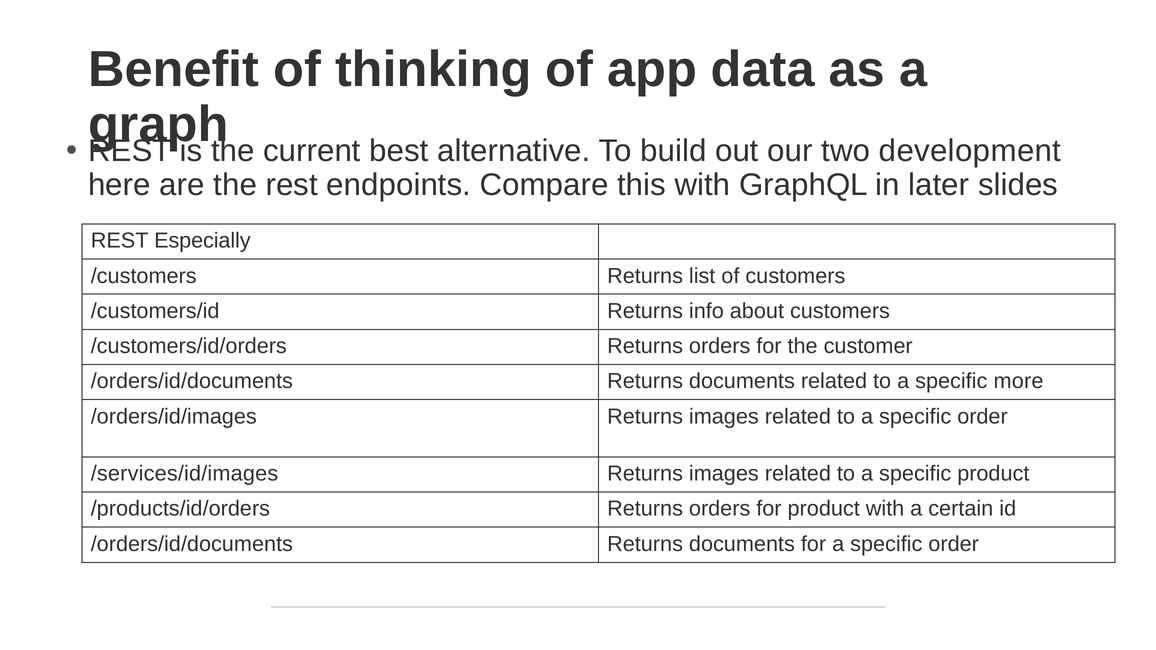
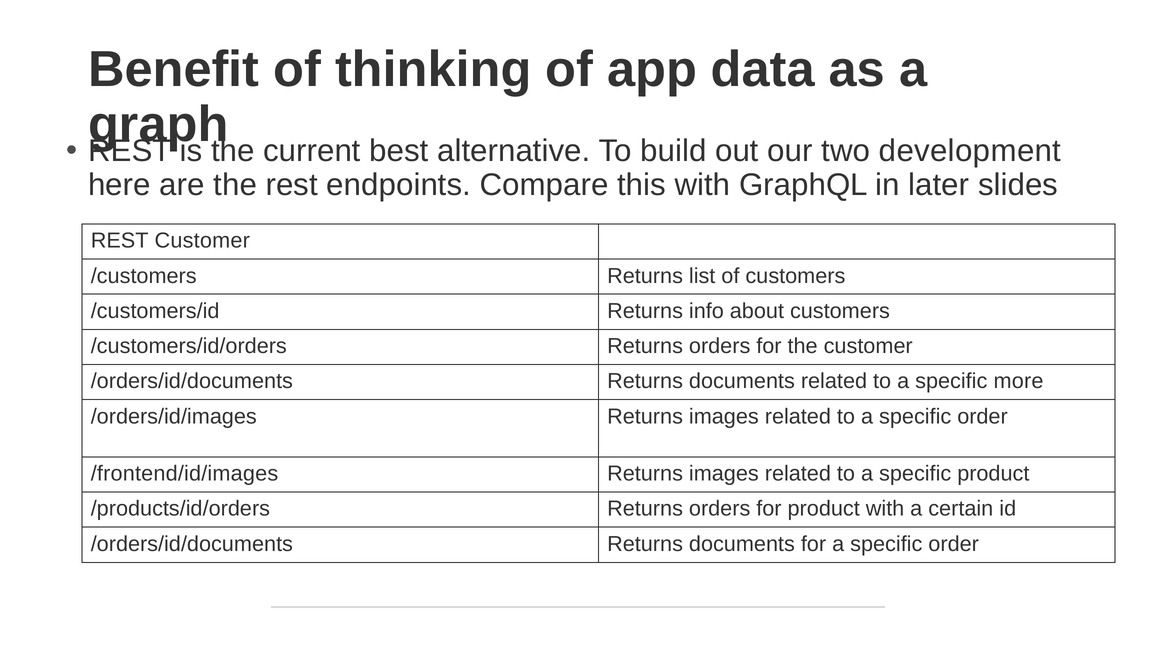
REST Especially: Especially -> Customer (202, 241)
/services/id/images: /services/id/images -> /frontend/id/images (185, 474)
